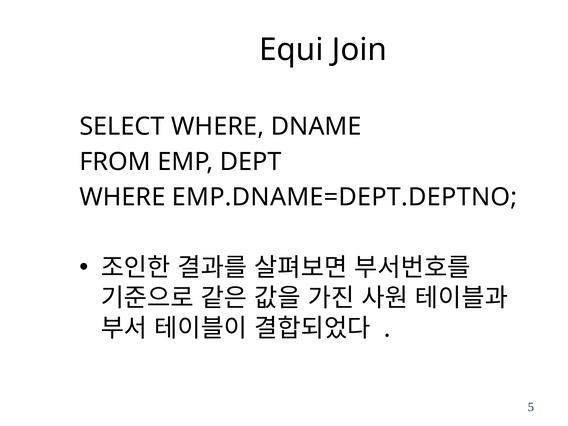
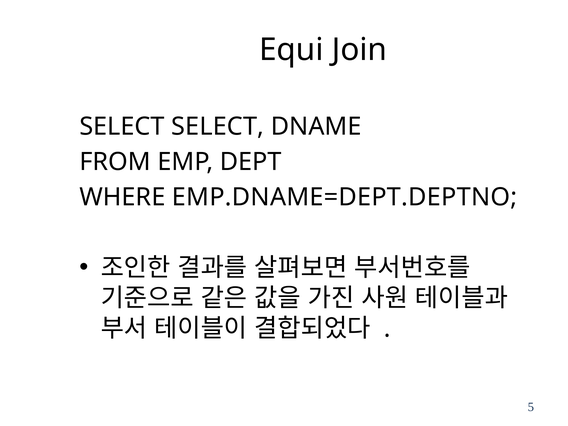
SELECT WHERE: WHERE -> SELECT (218, 127)
